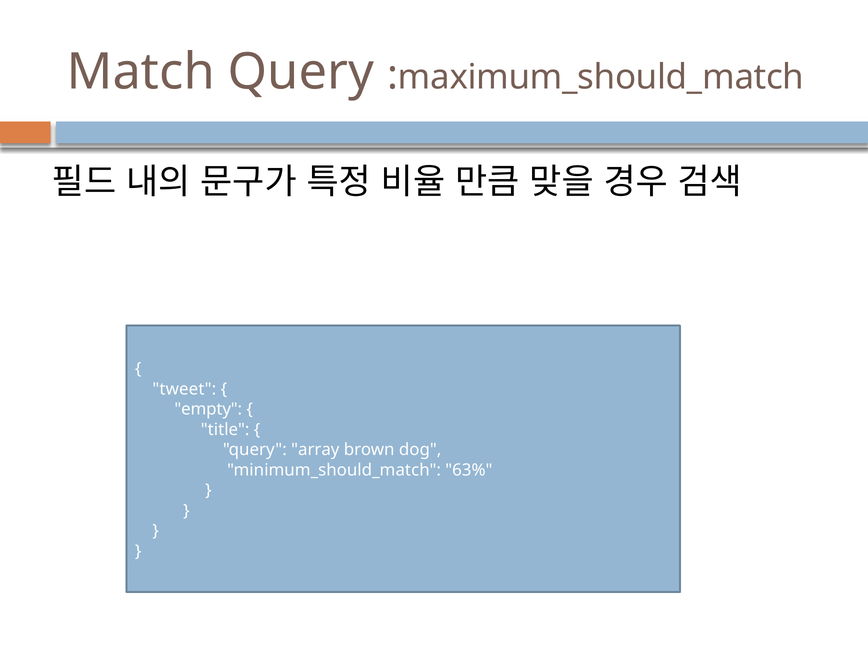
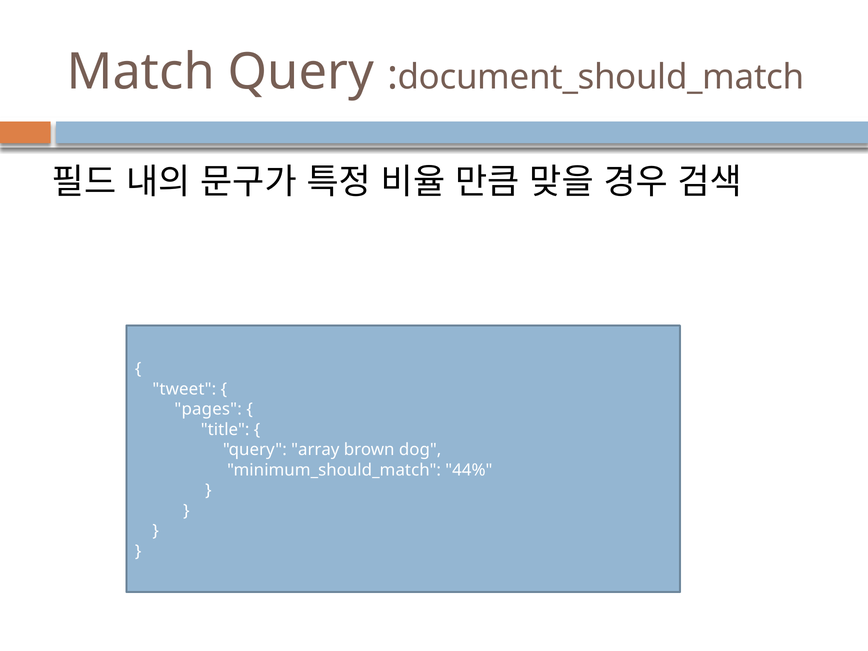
maximum_should_match: maximum_should_match -> document_should_match (601, 77)
empty: empty -> pages (208, 409)
63%: 63% -> 44% (469, 470)
